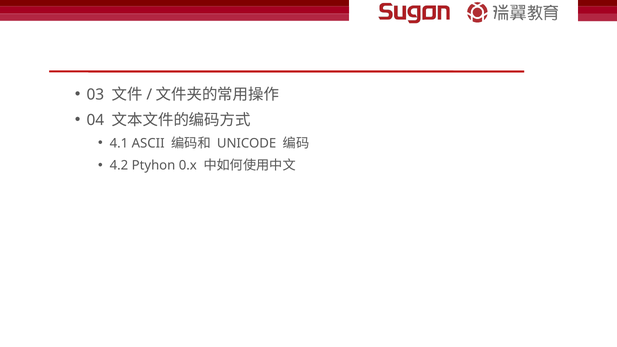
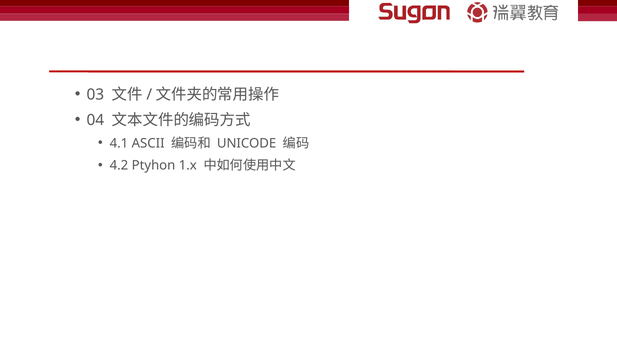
0.x: 0.x -> 1.x (188, 166)
